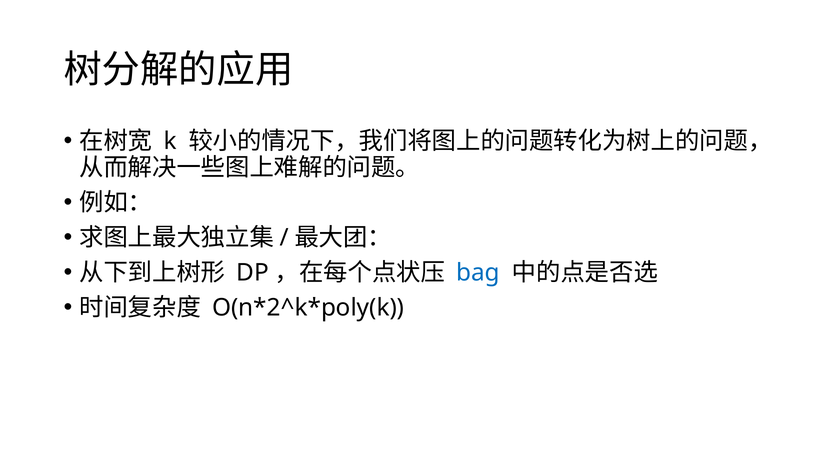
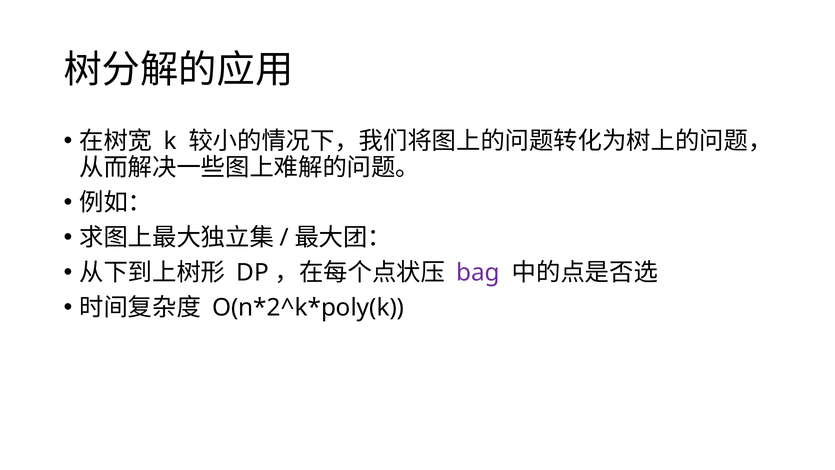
bag colour: blue -> purple (478, 273)
